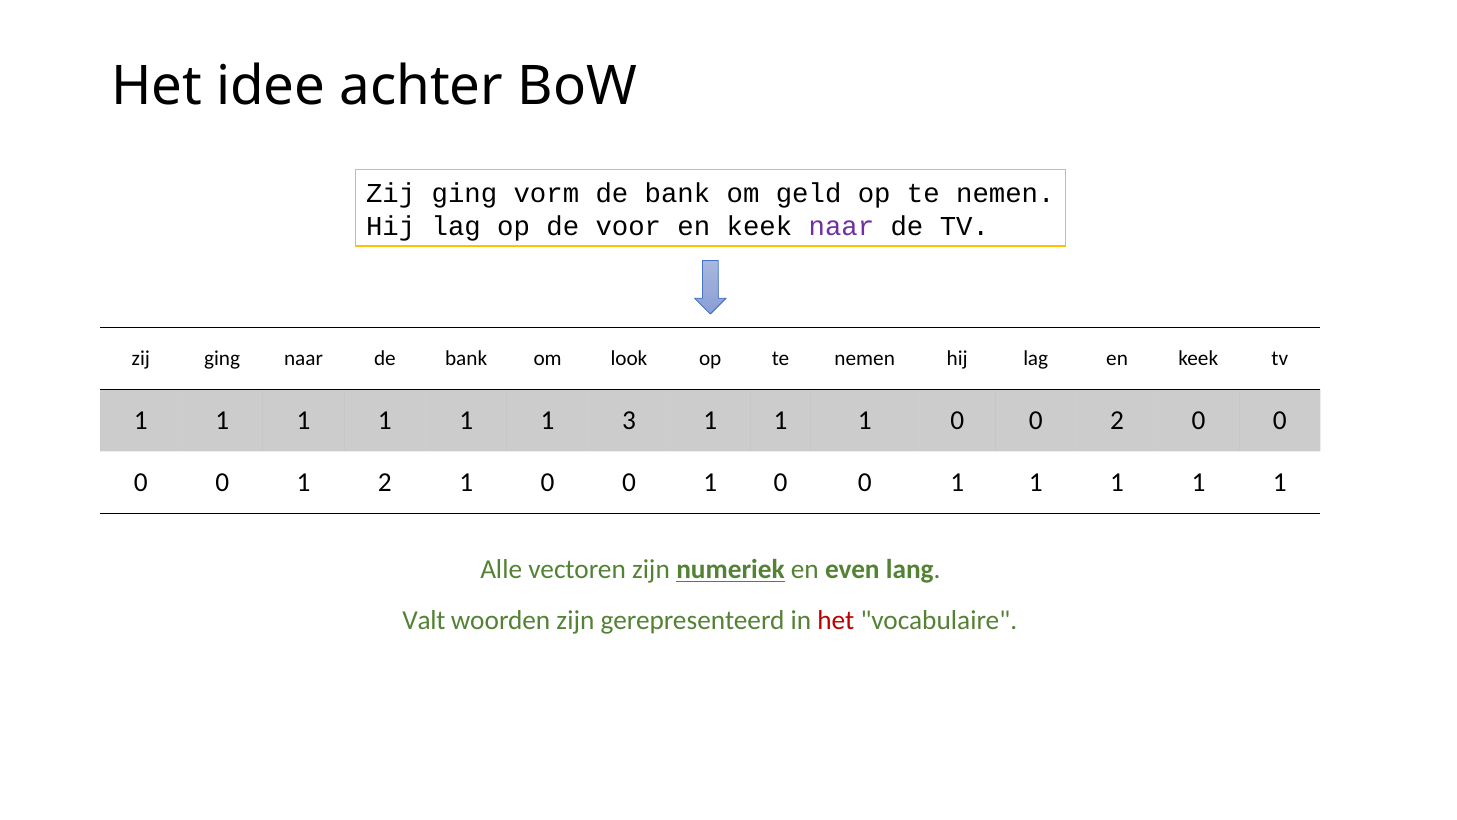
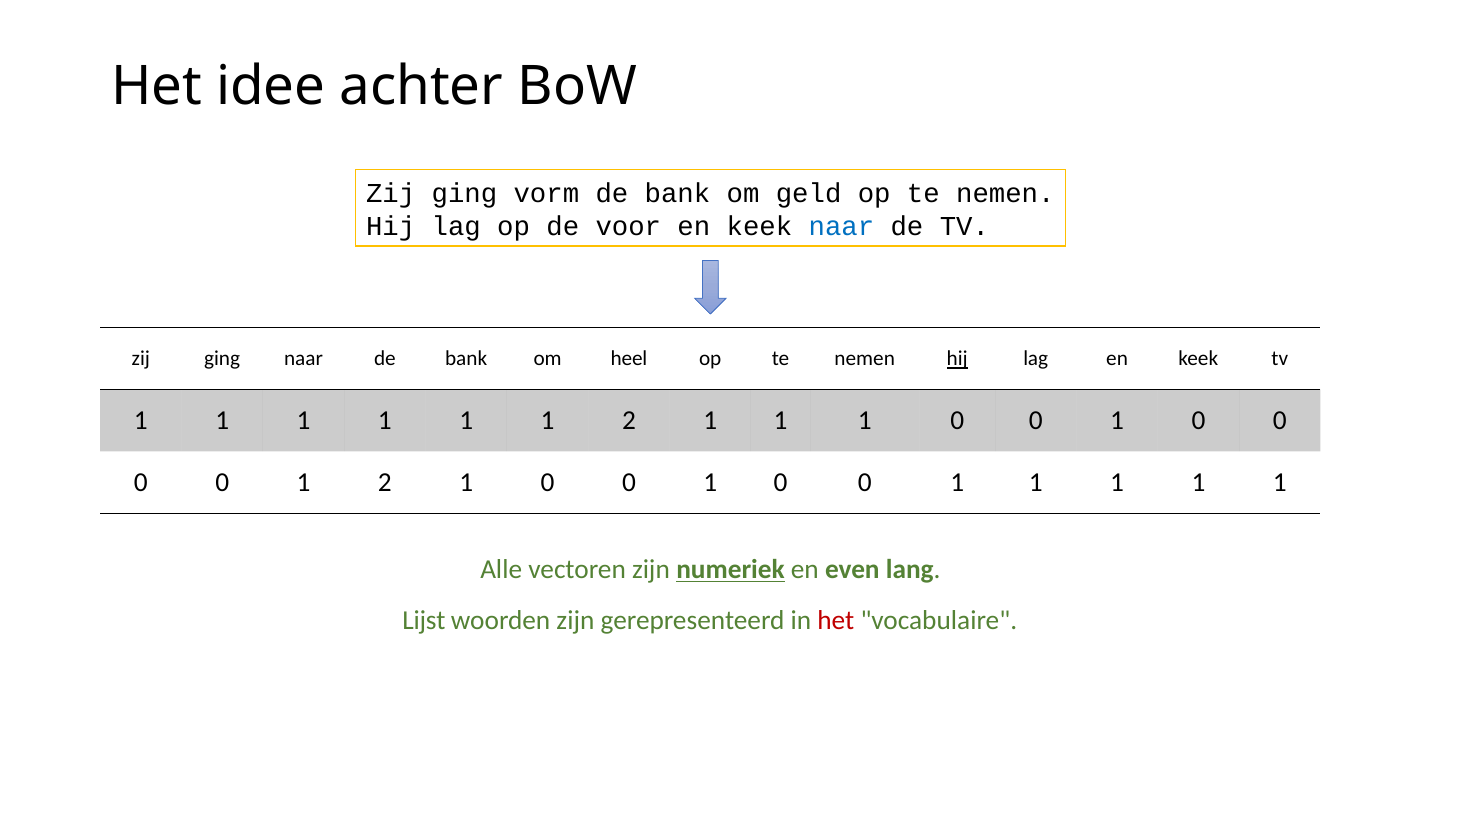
naar colour: purple -> blue (841, 226)
look: look -> heel (629, 359)
hij underline: none -> present (957, 359)
1 1 3: 3 -> 2 (629, 421)
2: 2 -> 1 (1117, 421)
Valt: Valt -> Lijst (424, 620)
